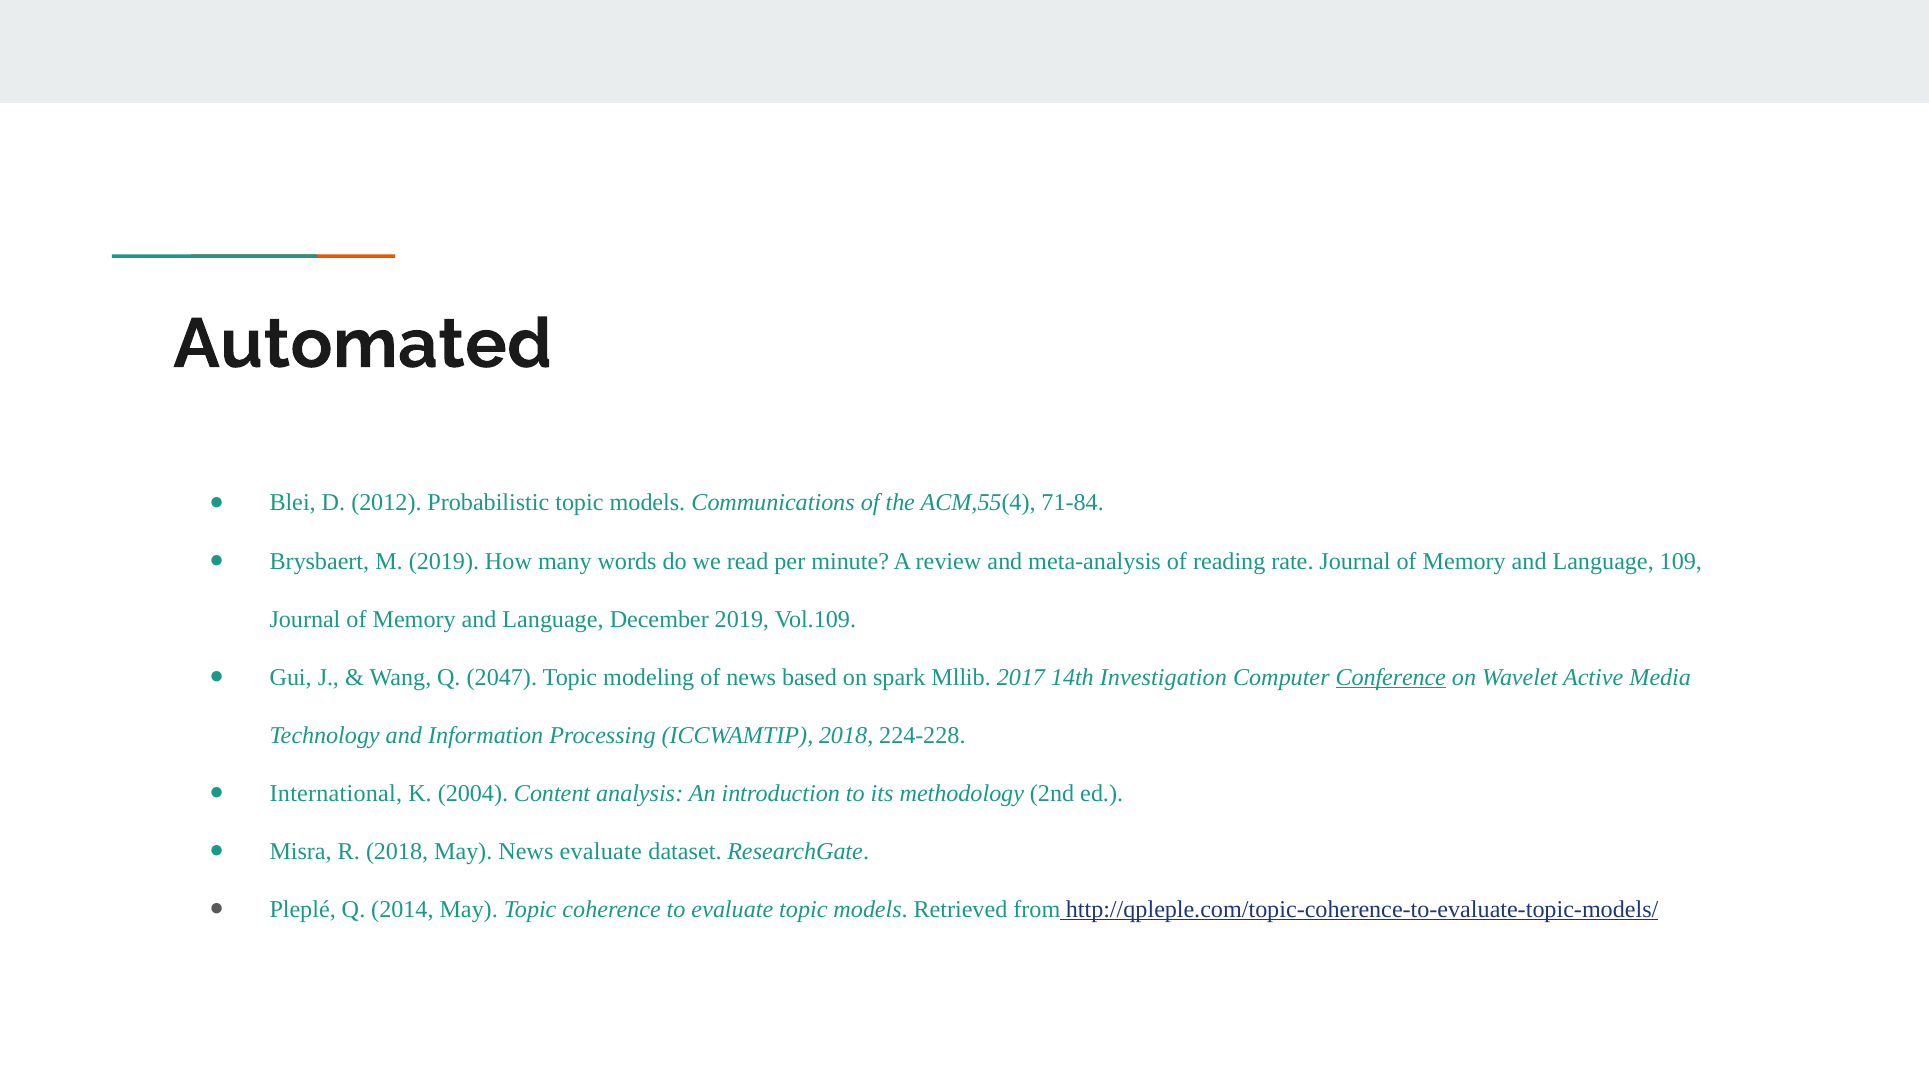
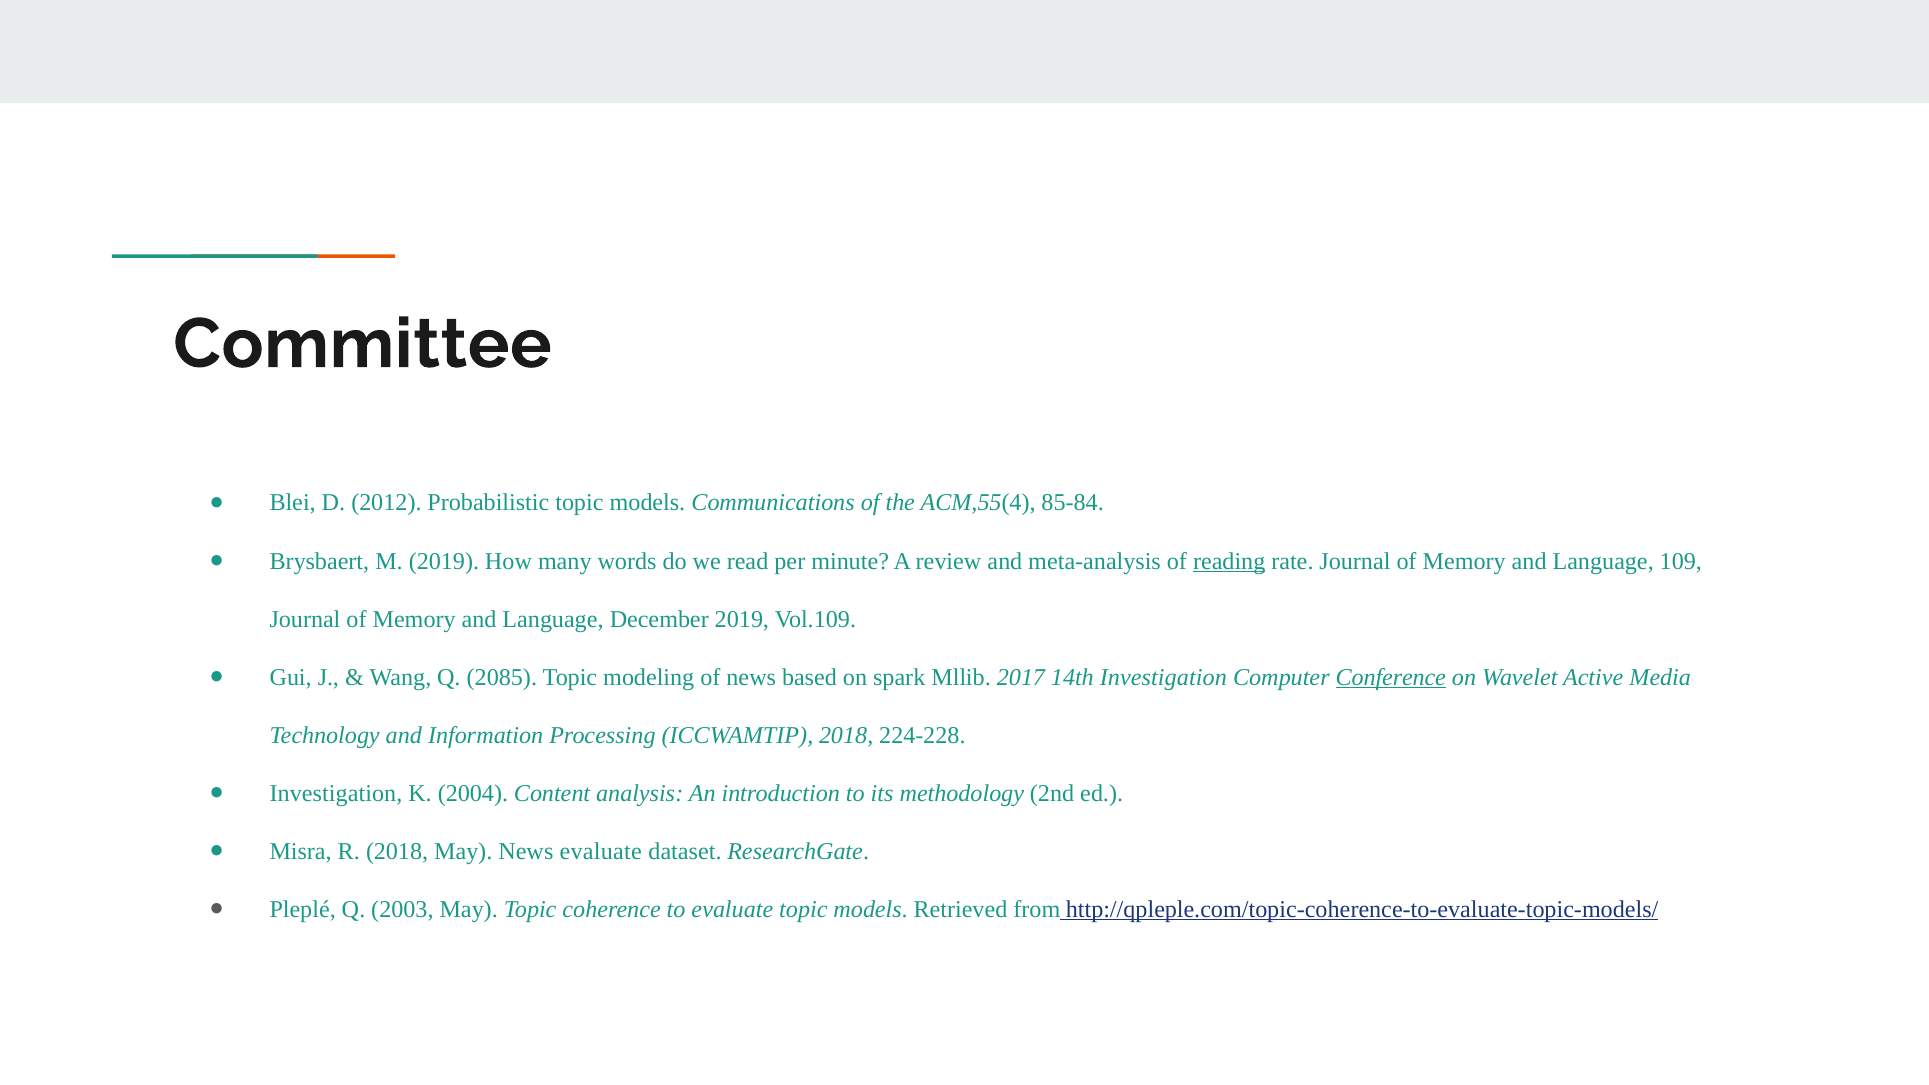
Automated: Automated -> Committee (362, 344)
71-84: 71-84 -> 85-84 (1073, 503)
reading underline: none -> present (1229, 561)
2047: 2047 -> 2085 (502, 677)
International: International -> Investigation (336, 793)
2014: 2014 -> 2003 (402, 909)
